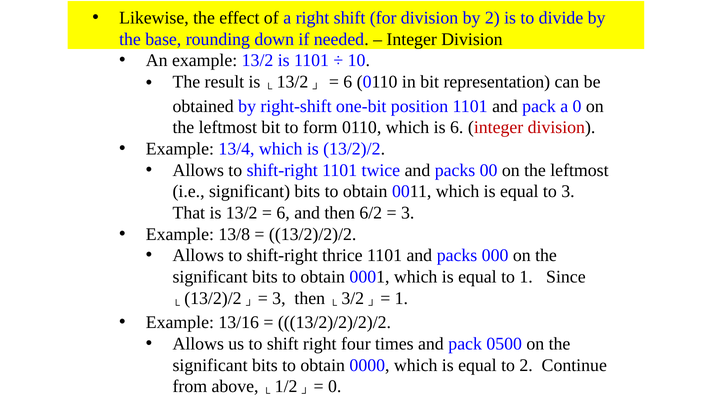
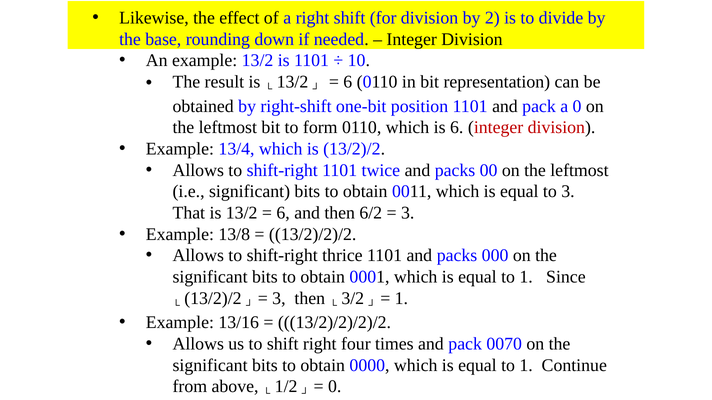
0500: 0500 -> 0070 (504, 344)
2: 2 -> 1 (526, 366)
